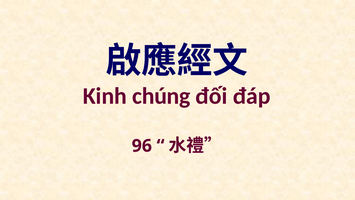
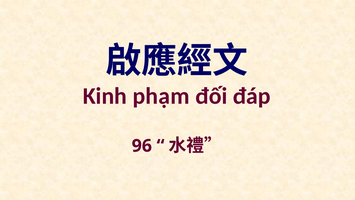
chúng: chúng -> phạm (161, 96)
